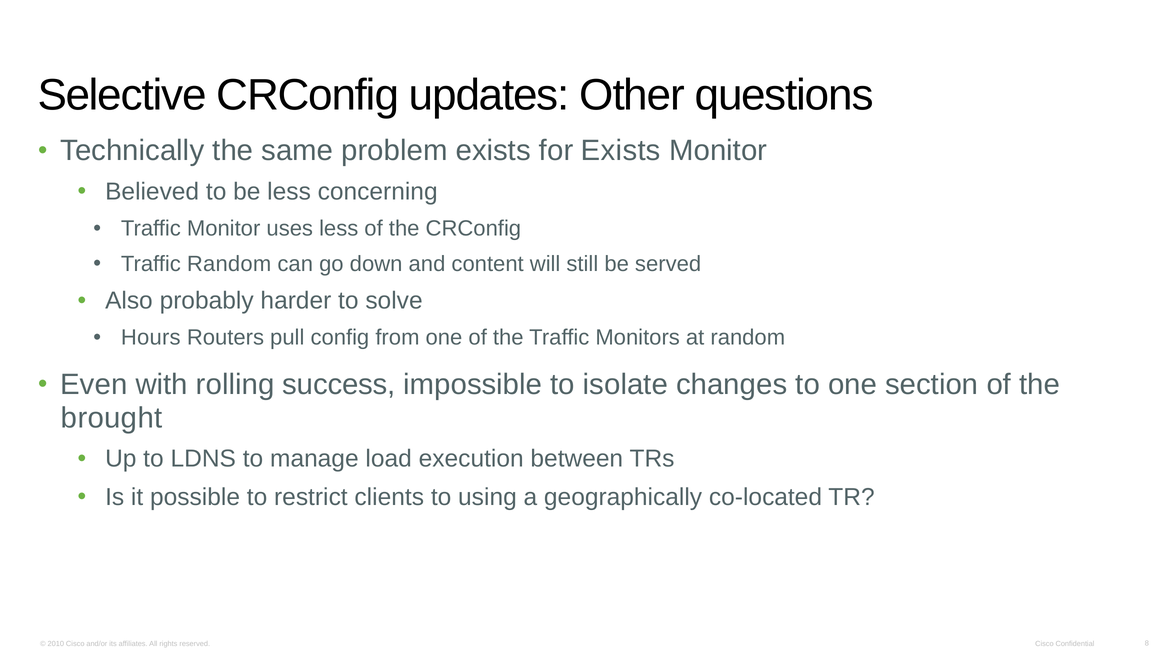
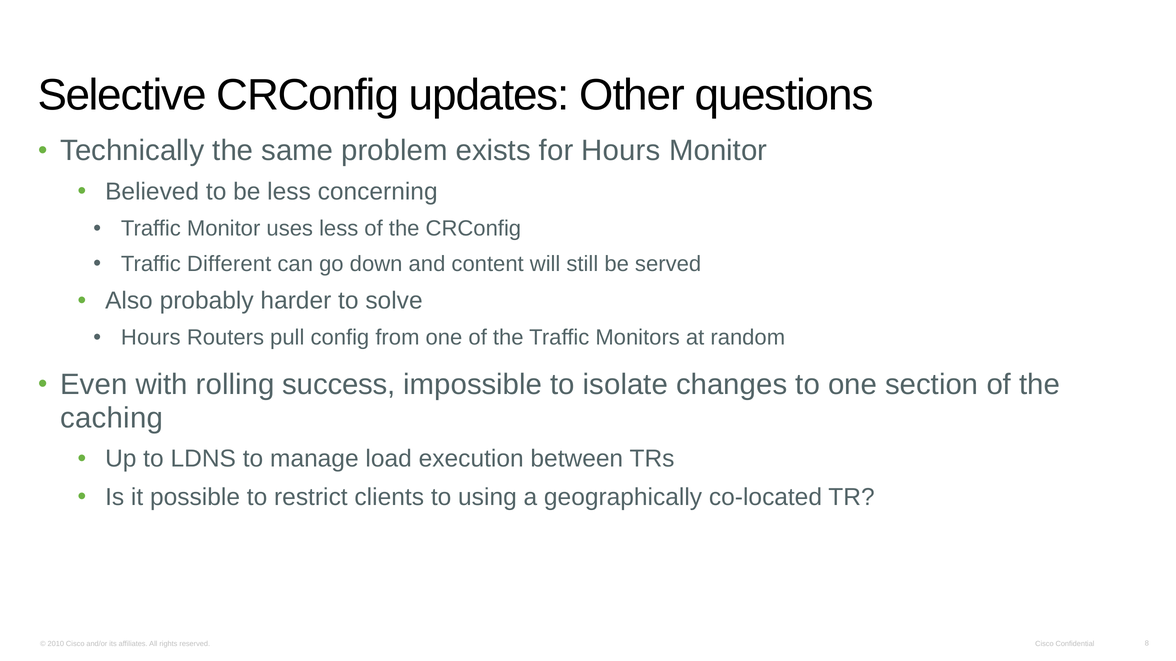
for Exists: Exists -> Hours (621, 151)
Traffic Random: Random -> Different (229, 264)
brought: brought -> caching (112, 418)
